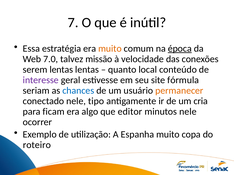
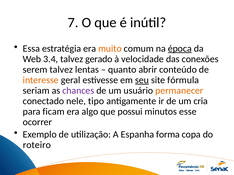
7.0: 7.0 -> 3.4 (51, 59)
missão: missão -> gerado (99, 59)
serem lentas: lentas -> talvez (61, 70)
local: local -> abrir (148, 70)
interesse colour: purple -> orange (41, 80)
seu underline: none -> present (142, 80)
chances colour: blue -> purple (78, 91)
editor: editor -> possui (130, 112)
minutos nele: nele -> esse (188, 112)
Espanha muito: muito -> forma (168, 135)
